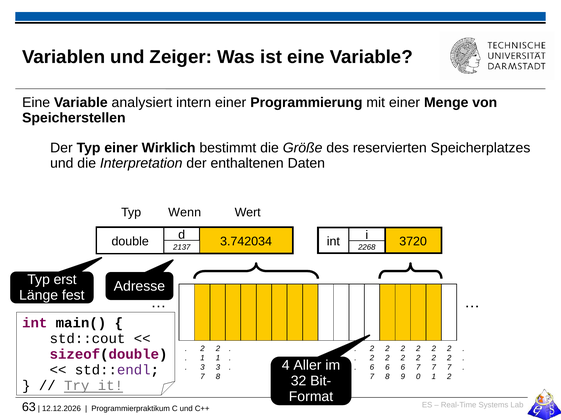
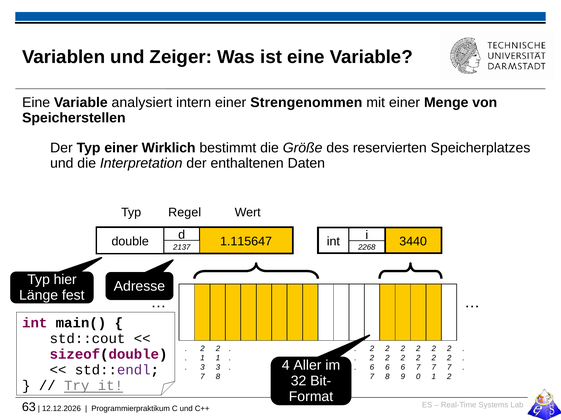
Programmierung: Programmierung -> Strengenommen (306, 103)
Wenn: Wenn -> Regel (185, 213)
3.742034: 3.742034 -> 1.115647 (246, 242)
3720: 3720 -> 3440 (413, 242)
erst: erst -> hier (65, 280)
